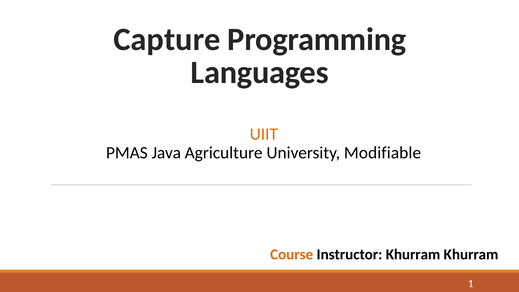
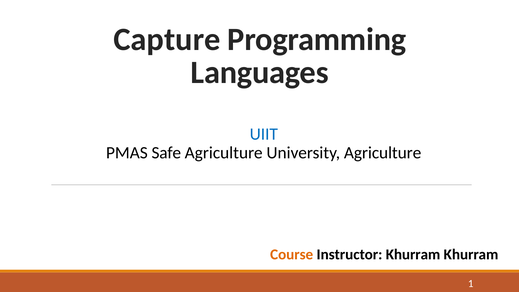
UIIT colour: orange -> blue (264, 134)
Java: Java -> Safe (166, 153)
University Modifiable: Modifiable -> Agriculture (383, 153)
